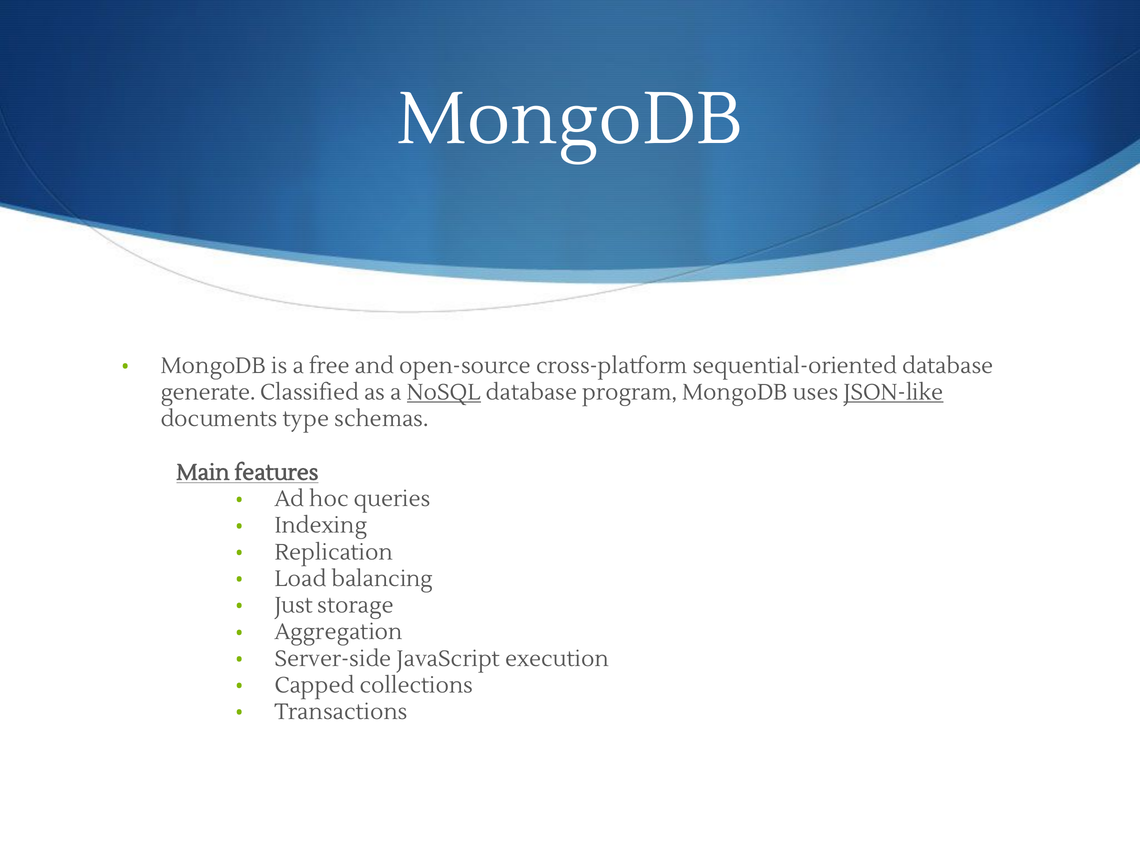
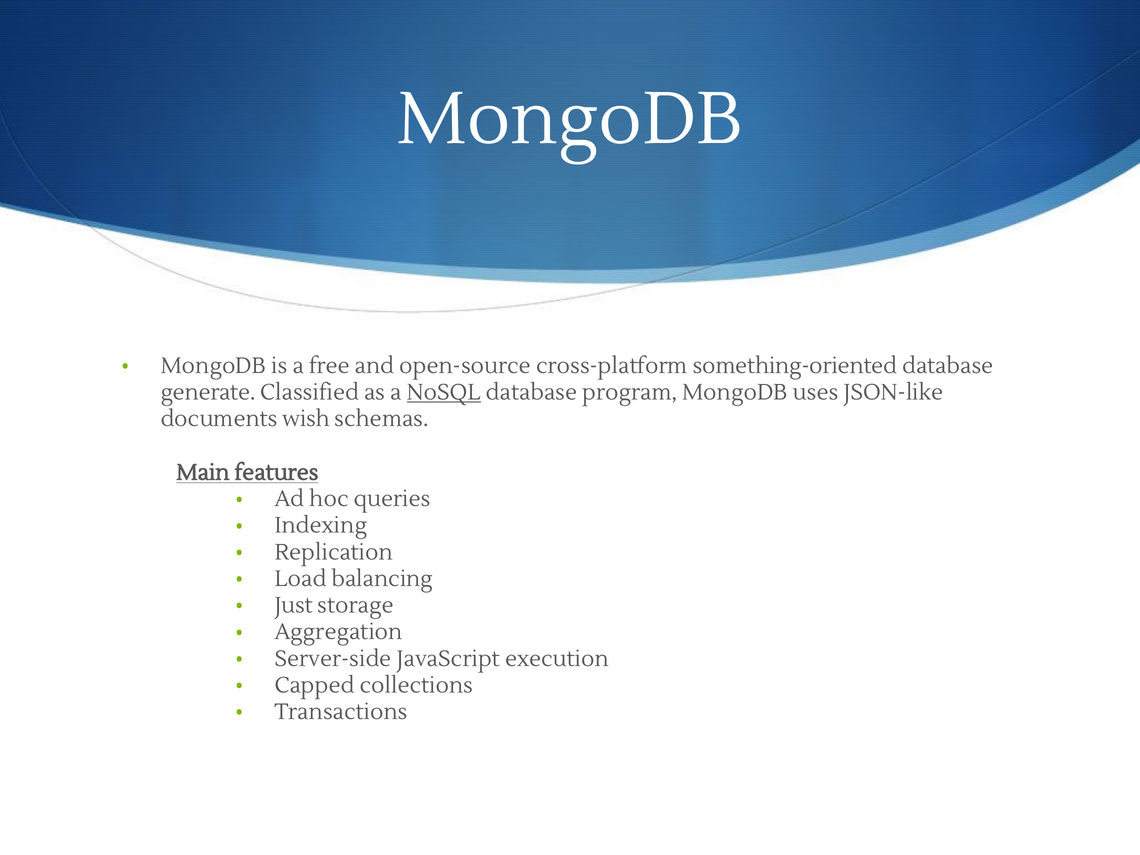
sequential-oriented: sequential-oriented -> something-oriented (795, 366)
JSON-like underline: present -> none (893, 393)
type: type -> wish (306, 419)
